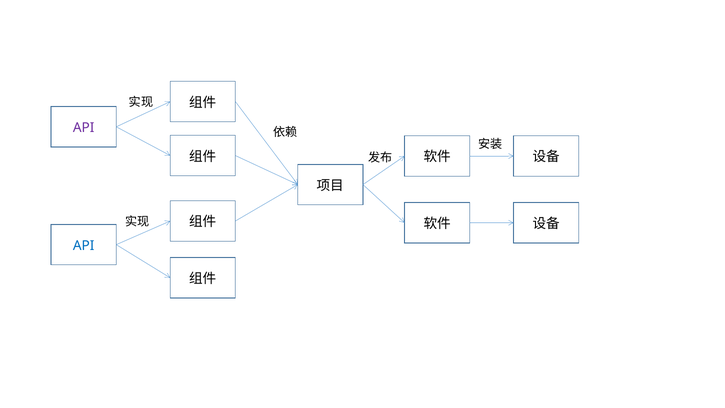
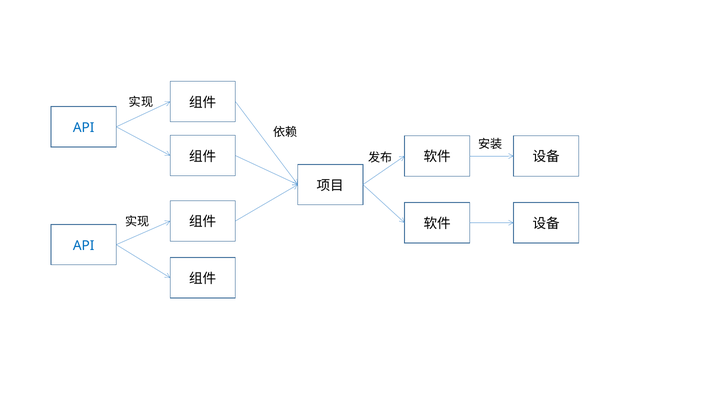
API colour: purple -> blue (84, 128)
